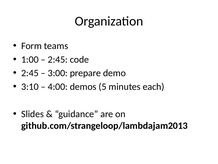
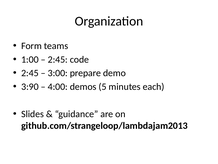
3:10: 3:10 -> 3:90 (30, 86)
